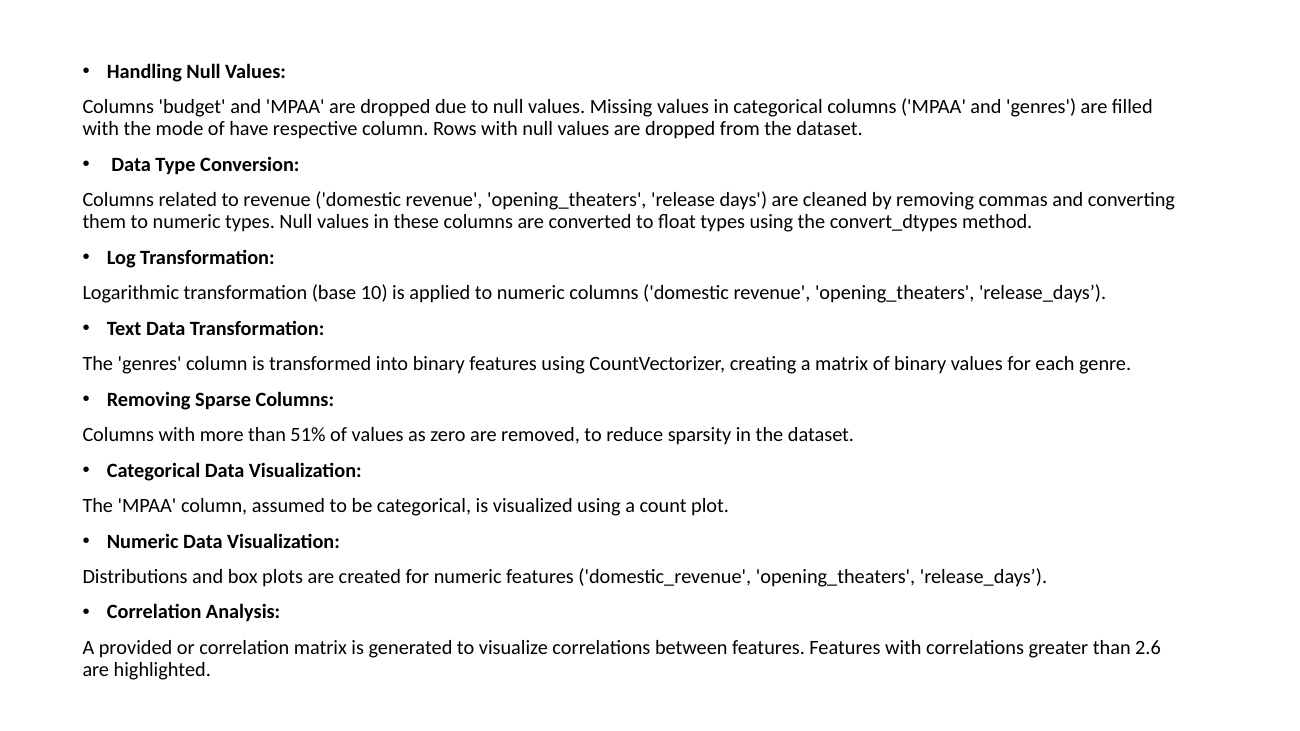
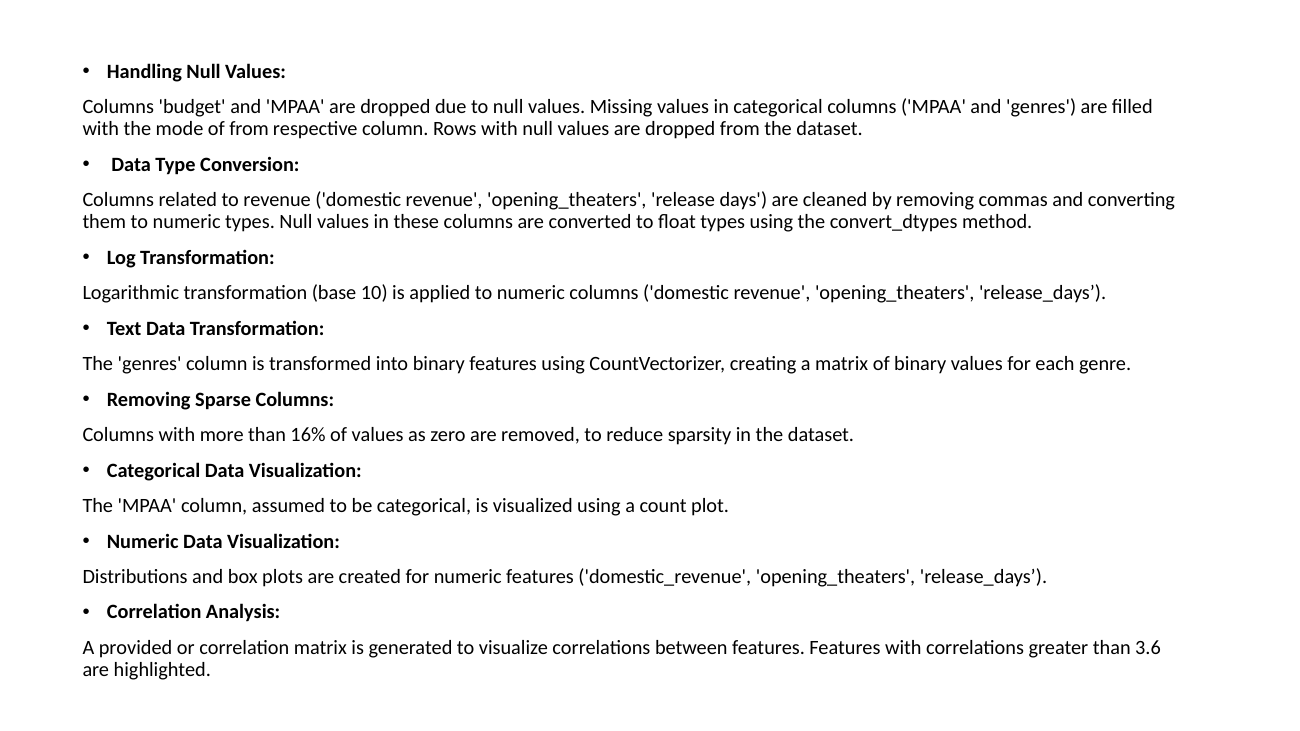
of have: have -> from (249, 129)
51%: 51% -> 16% (308, 435)
2.6: 2.6 -> 3.6 (1148, 648)
